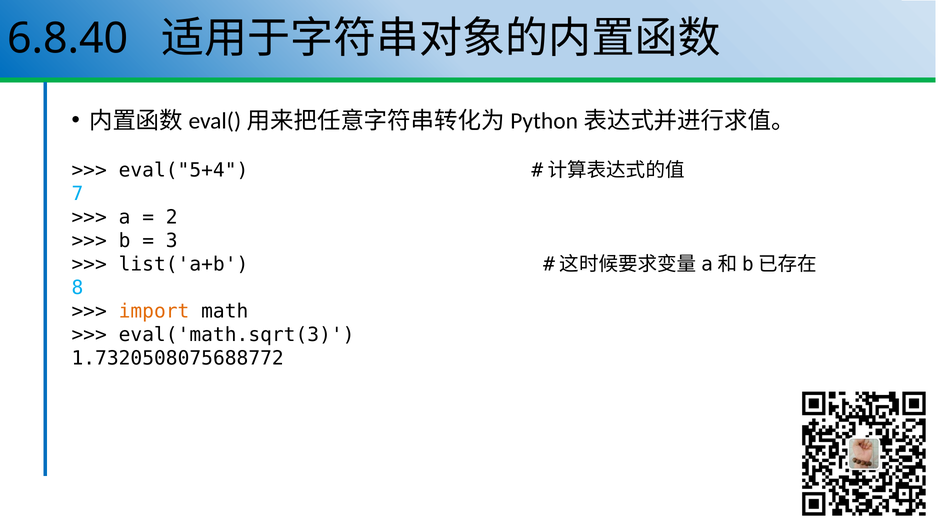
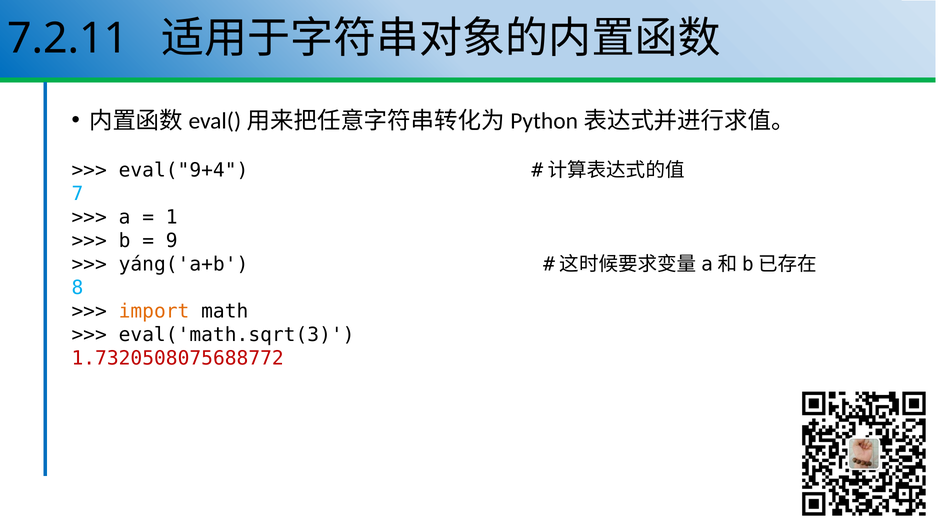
6.8.40: 6.8.40 -> 7.2.11 (68, 39)
eval("5+4: eval("5+4 -> eval("9+4 (183, 170)
2: 2 -> 1 (172, 217)
3: 3 -> 9 (172, 240)
list('a+b: list('a+b -> yáng('a+b (183, 264)
1.7320508075688772 colour: black -> red (178, 358)
